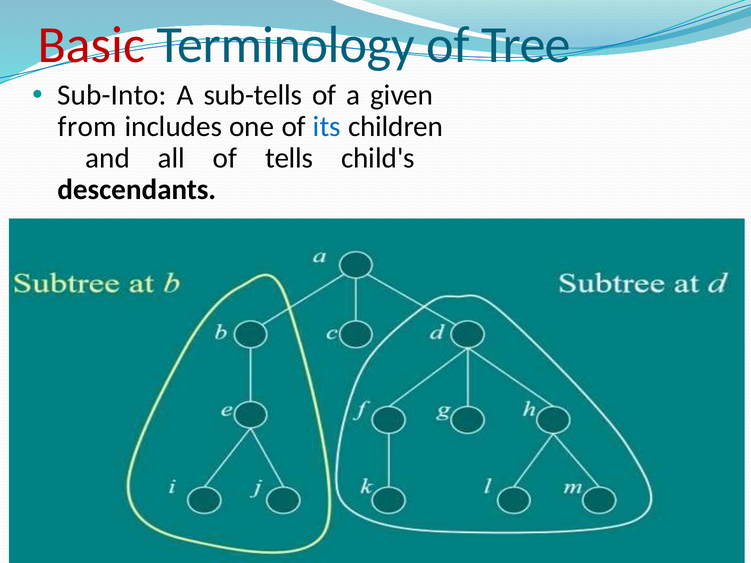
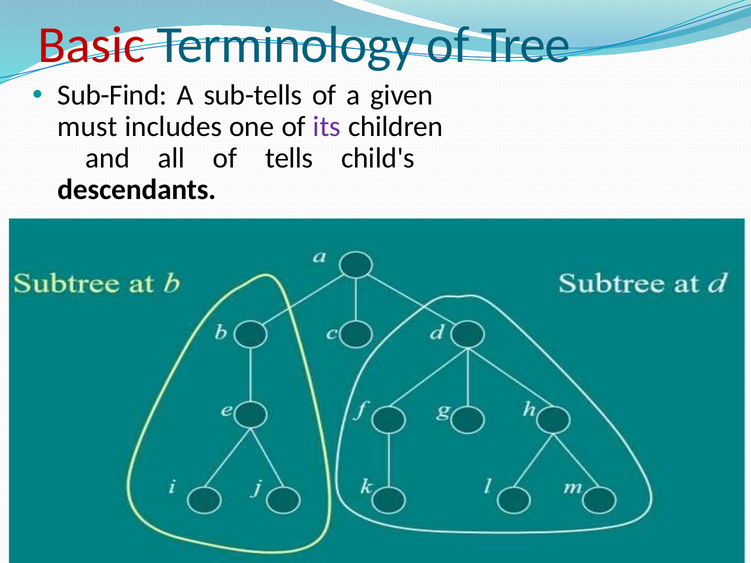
Sub-Into: Sub-Into -> Sub-Find (112, 95)
from: from -> must (87, 127)
its colour: blue -> purple (327, 127)
